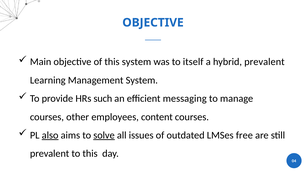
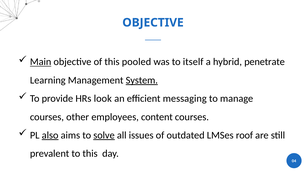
Main underline: none -> present (41, 62)
this system: system -> pooled (136, 62)
hybrid prevalent: prevalent -> penetrate (265, 62)
System underline: none -> present (142, 80)
such: such -> look (103, 99)
free: free -> roof (244, 135)
